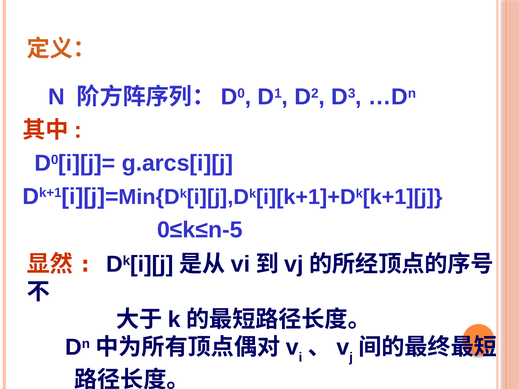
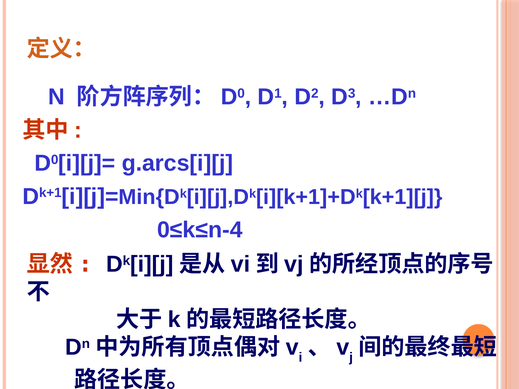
0≤k≤n-5: 0≤k≤n-5 -> 0≤k≤n-4 (200, 230)
